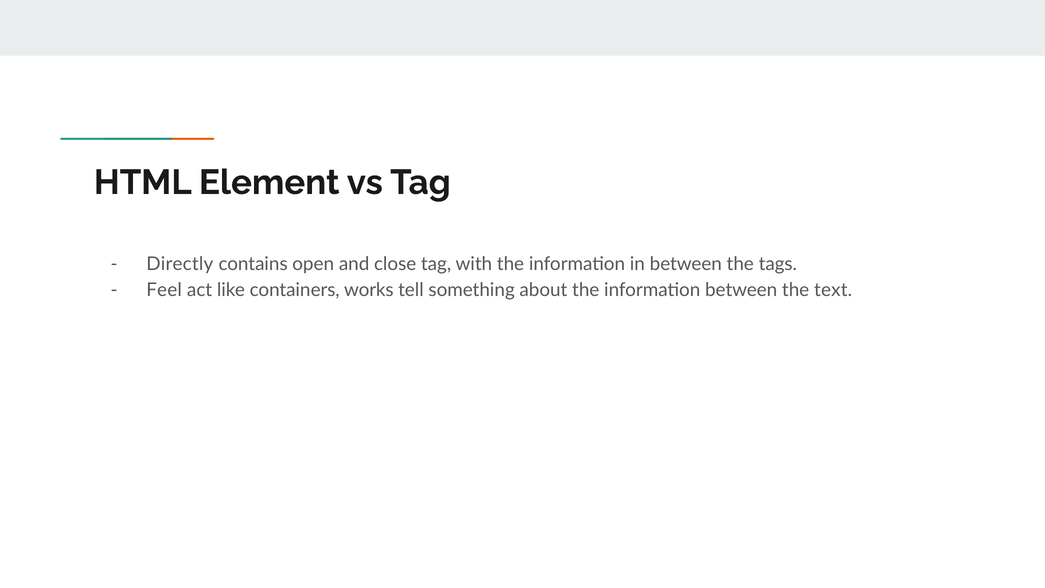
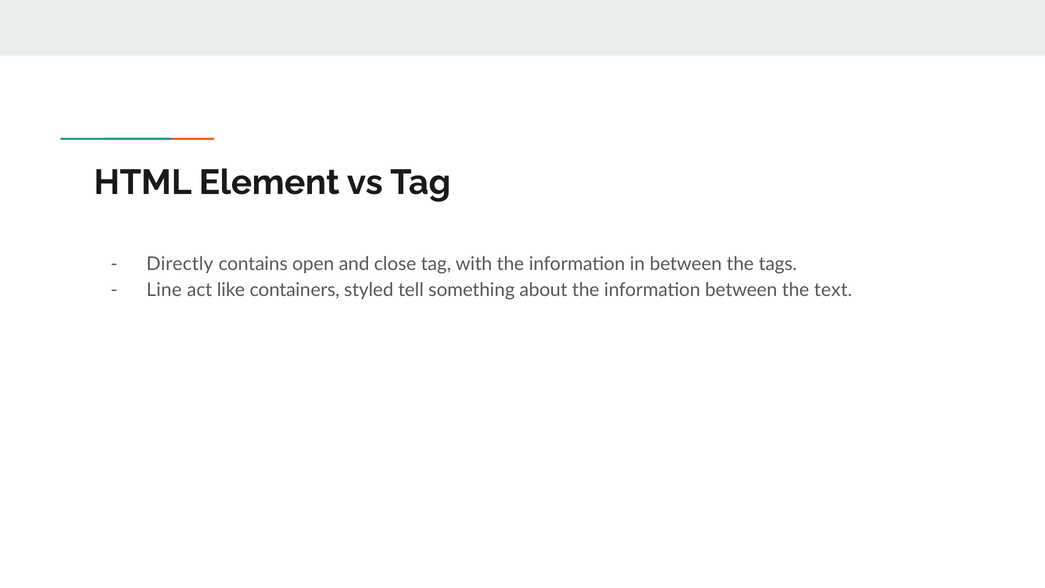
Feel: Feel -> Line (164, 290)
works: works -> styled (369, 290)
